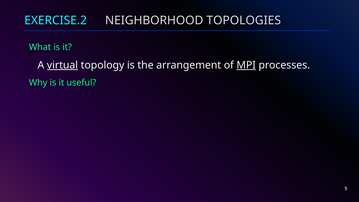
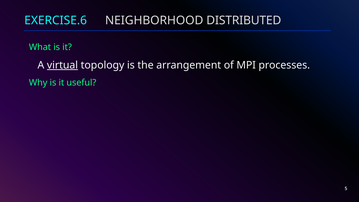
EXERCISE.2: EXERCISE.2 -> EXERCISE.6 (56, 21)
TOPOLOGIES: TOPOLOGIES -> DISTRIBUTED (244, 21)
MPI underline: present -> none (246, 65)
